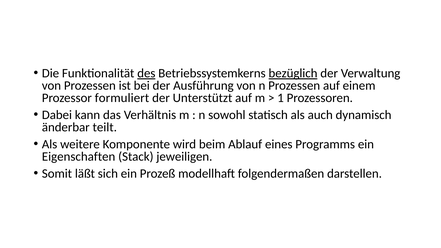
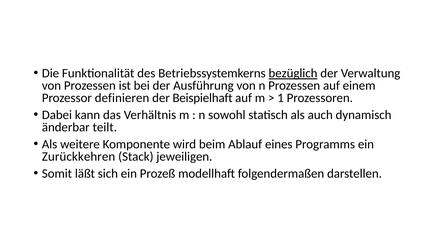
des underline: present -> none (146, 73)
formuliert: formuliert -> definieren (122, 98)
Unterstützt: Unterstützt -> Beispielhaft (203, 98)
Eigenschaften: Eigenschaften -> Zurückkehren (79, 157)
